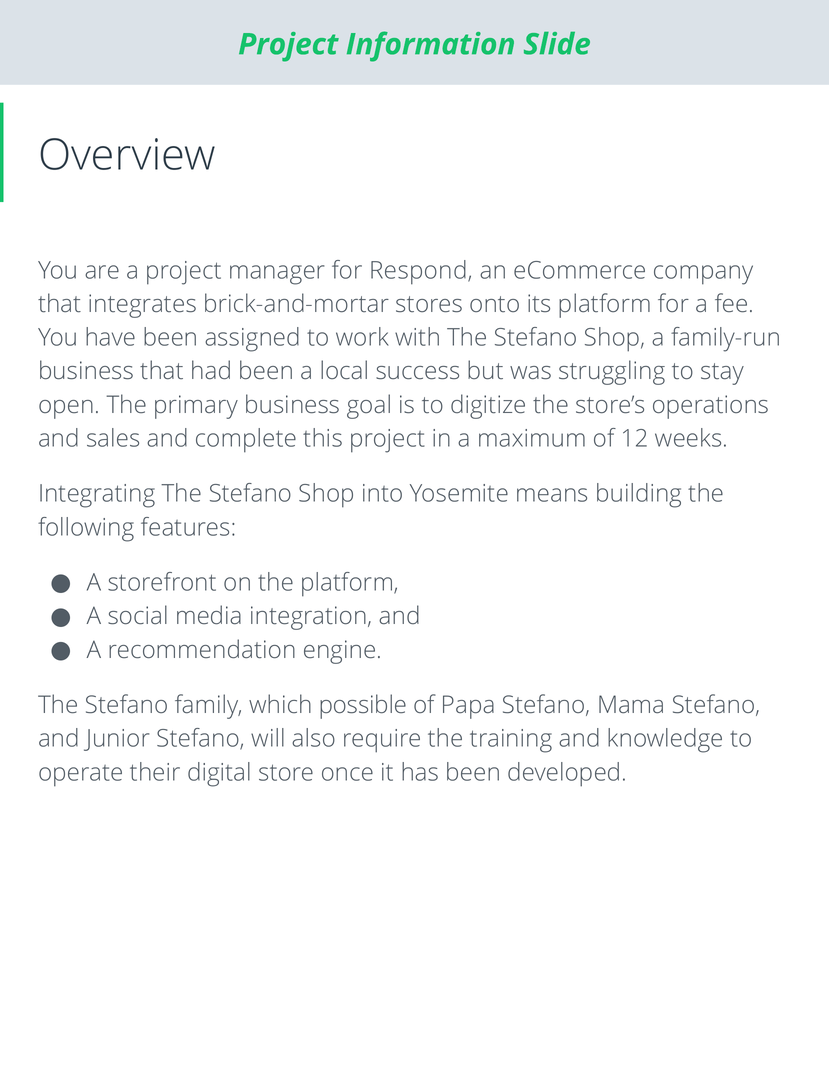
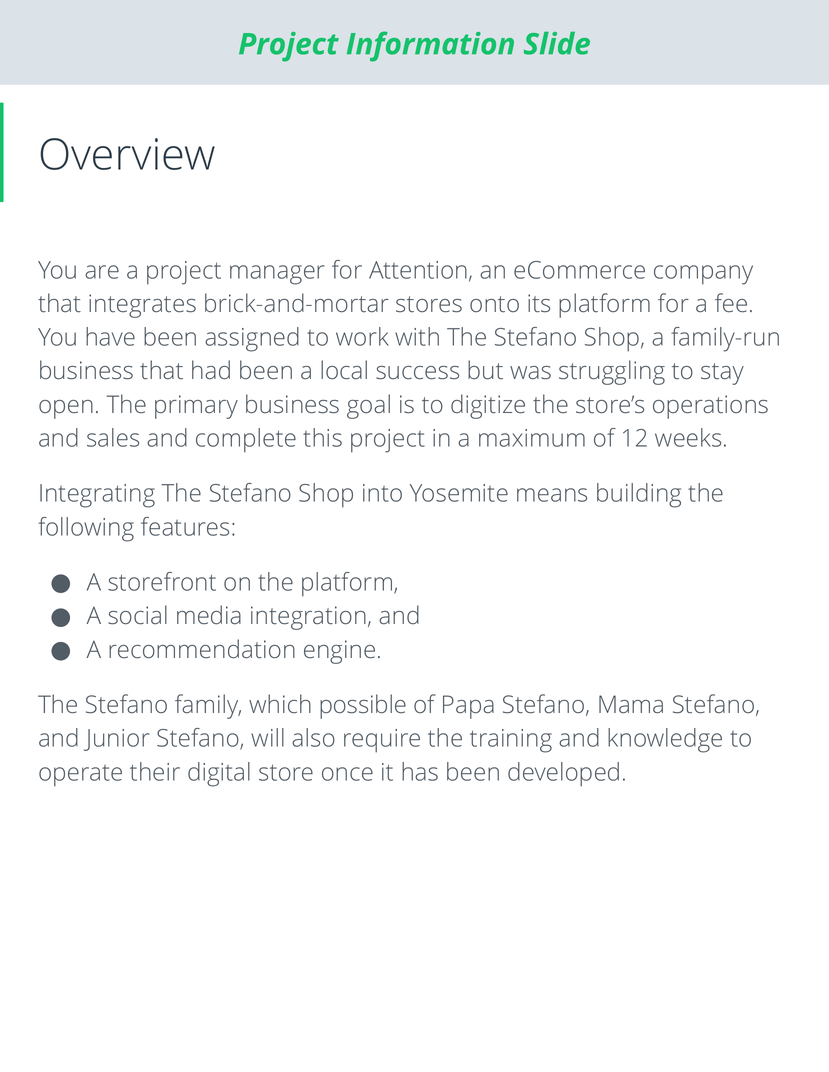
Respond: Respond -> Attention (421, 271)
